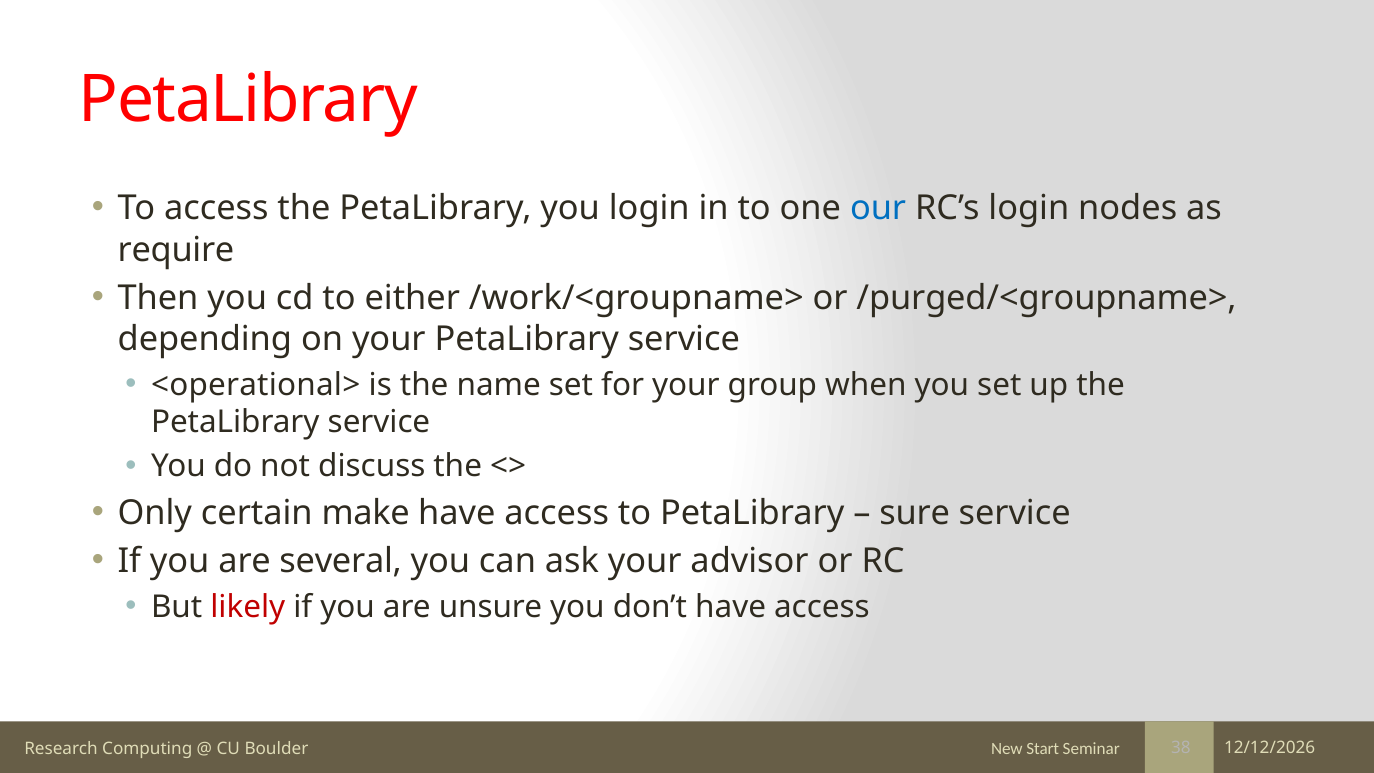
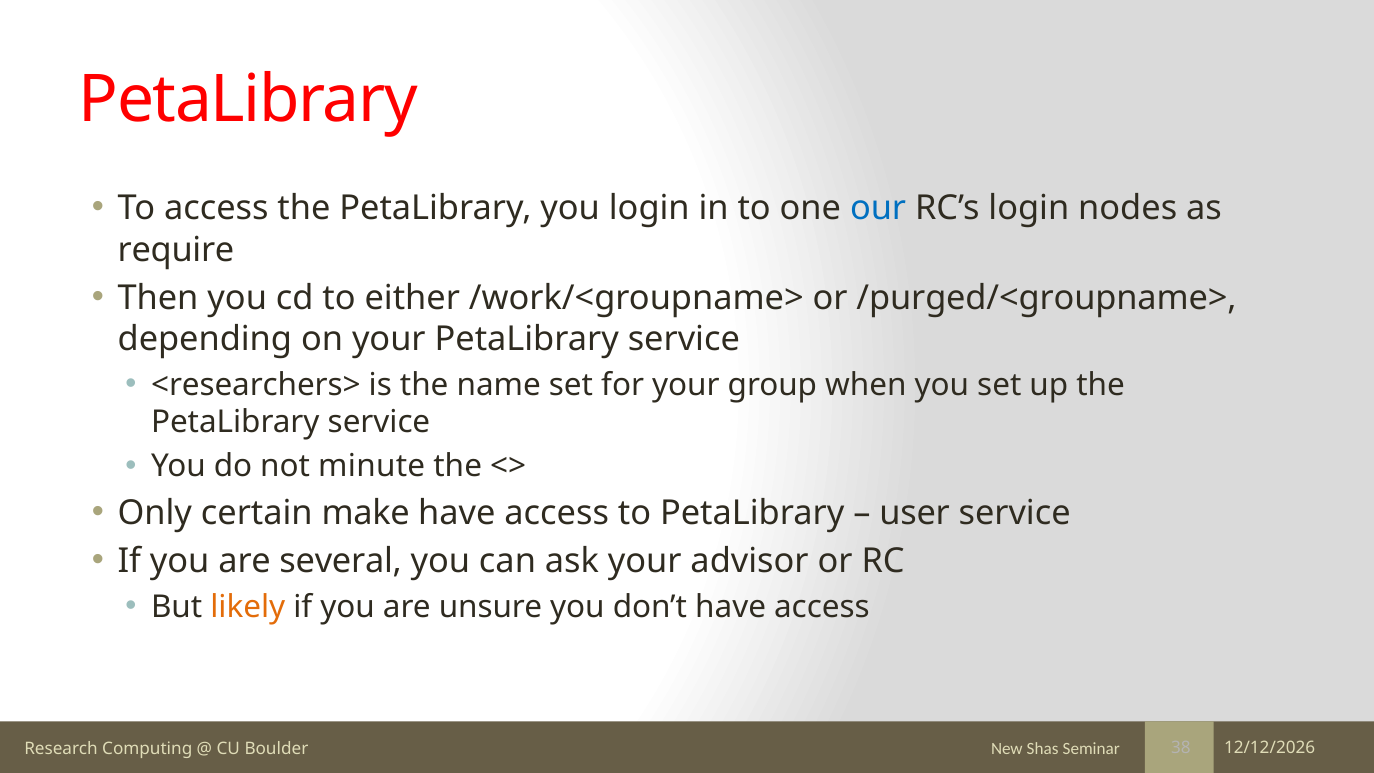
<operational>: <operational> -> <researchers> (256, 385)
discuss: discuss -> minute (372, 466)
sure: sure -> user (915, 513)
likely colour: red -> orange (248, 607)
Start: Start -> Shas (1043, 749)
